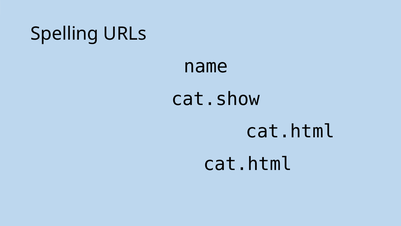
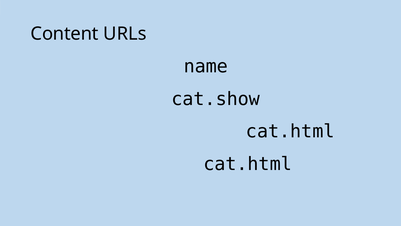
Spelling: Spelling -> Content (65, 34)
